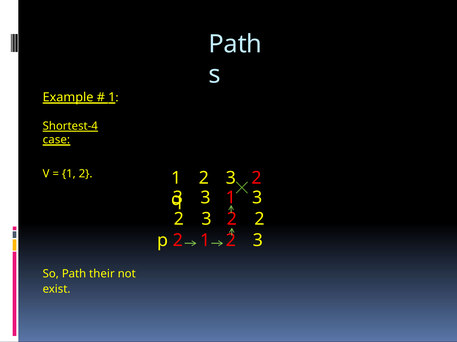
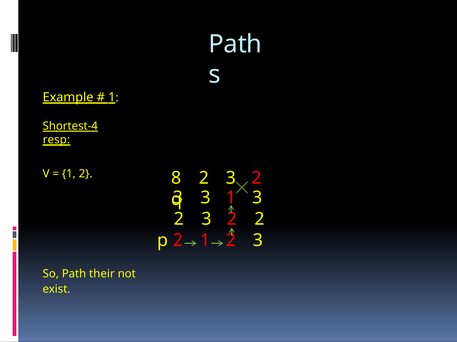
case: case -> resp (56, 140)
1 2 1: 1 -> 8 (176, 178)
